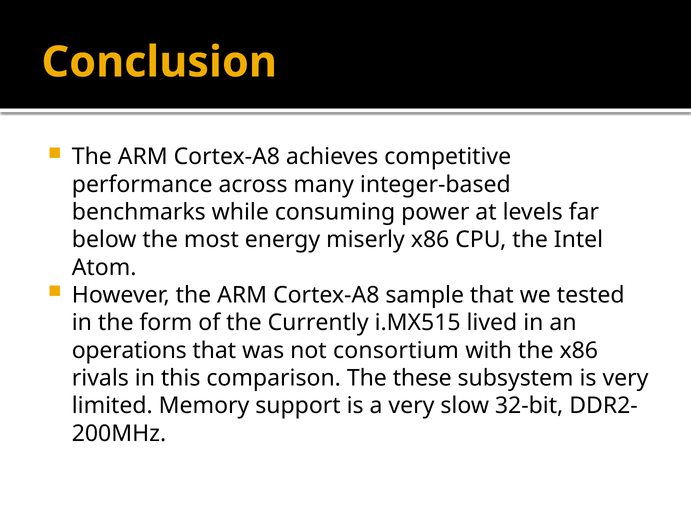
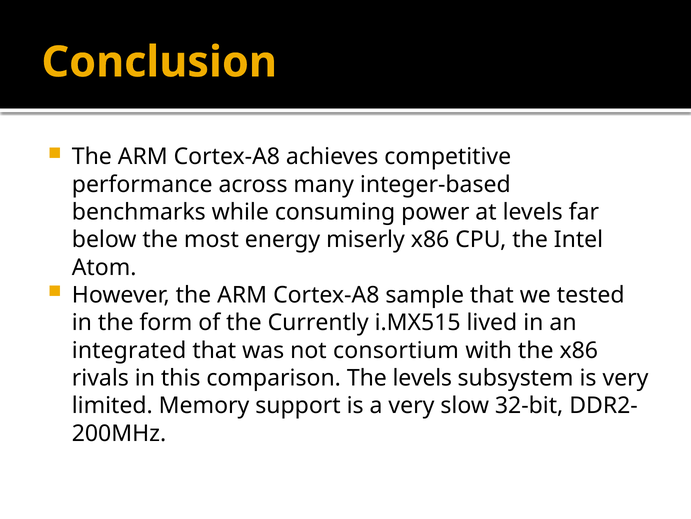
operations: operations -> integrated (129, 350)
The these: these -> levels (422, 378)
